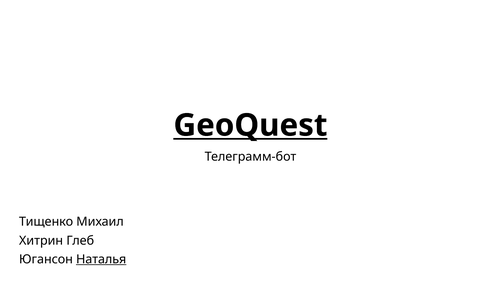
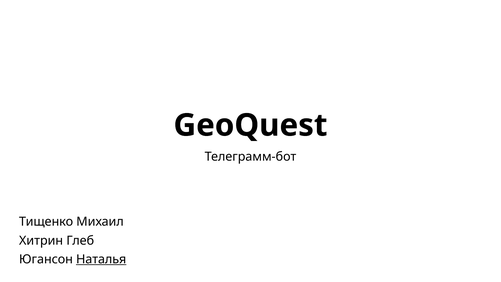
GeoQuest underline: present -> none (250, 125)
